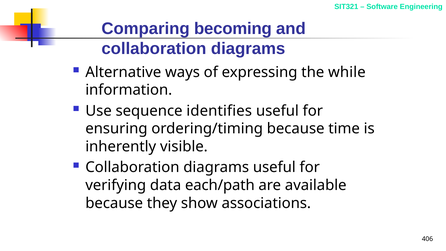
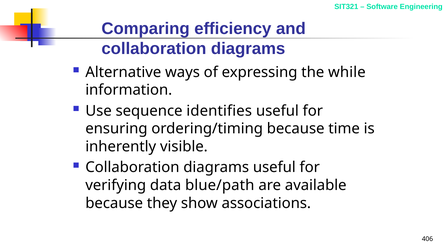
becoming: becoming -> efficiency (233, 29)
each/path: each/path -> blue/path (220, 185)
